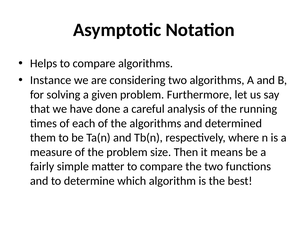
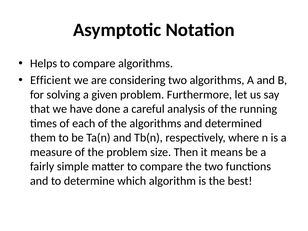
Instance: Instance -> Efficient (51, 80)
